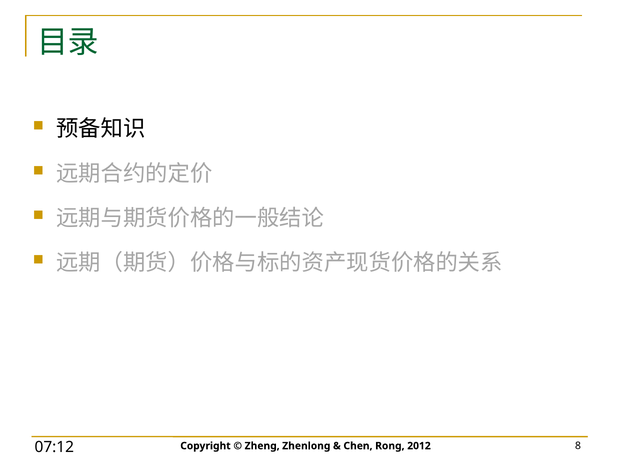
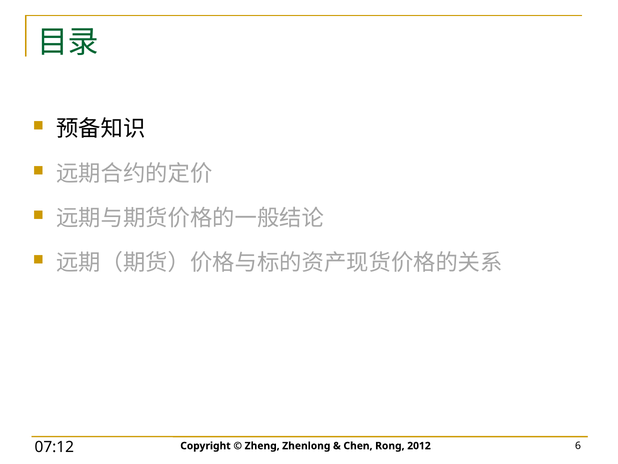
8: 8 -> 6 (578, 445)
